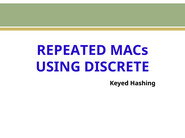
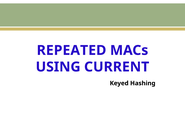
DISCRETE: DISCRETE -> CURRENT (117, 67)
